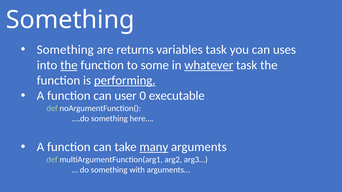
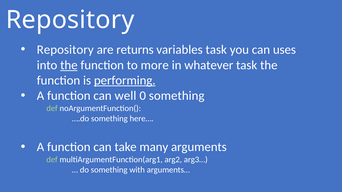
Something: Something -> Repository (70, 20)
Something: Something -> Repository (65, 50)
some: some -> more (155, 65)
whatever underline: present -> none (209, 65)
user: user -> well (125, 96)
0 executable: executable -> something (177, 96)
many underline: present -> none (154, 147)
